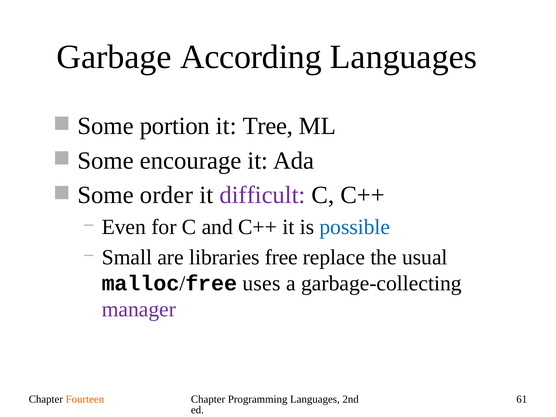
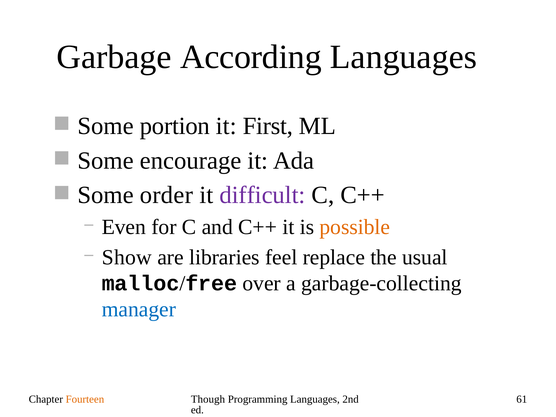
Tree: Tree -> First (268, 126)
possible colour: blue -> orange (355, 227)
Small: Small -> Show (127, 257)
libraries free: free -> feel (281, 257)
uses: uses -> over (262, 283)
manager colour: purple -> blue (139, 309)
Chapter: Chapter -> Though (208, 399)
